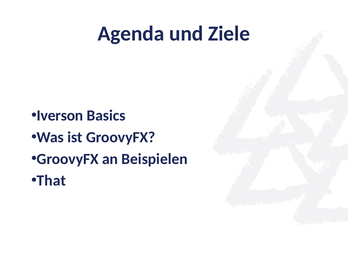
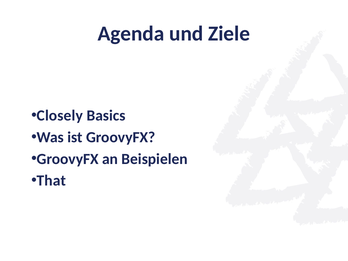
Iverson: Iverson -> Closely (60, 116)
